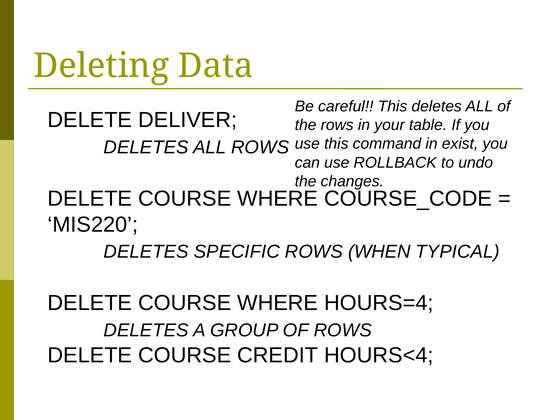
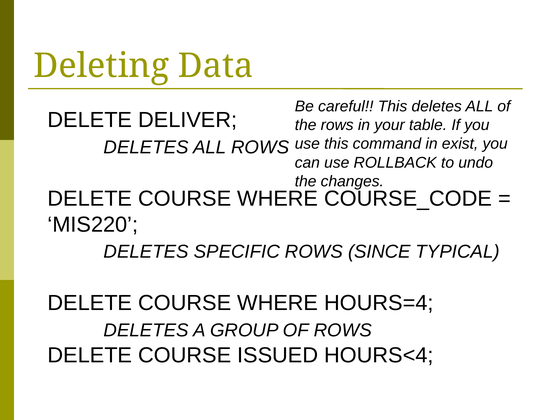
WHEN: WHEN -> SINCE (379, 252)
CREDIT: CREDIT -> ISSUED (278, 355)
